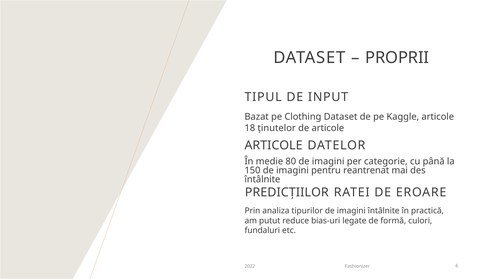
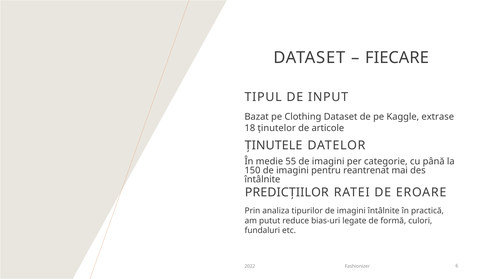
PROPRII: PROPRII -> FIECARE (397, 58)
Kaggle articole: articole -> extrase (438, 117)
ARTICOLE: ARTICOLE -> ȚINUTELE (274, 145)
80: 80 -> 55 (291, 162)
